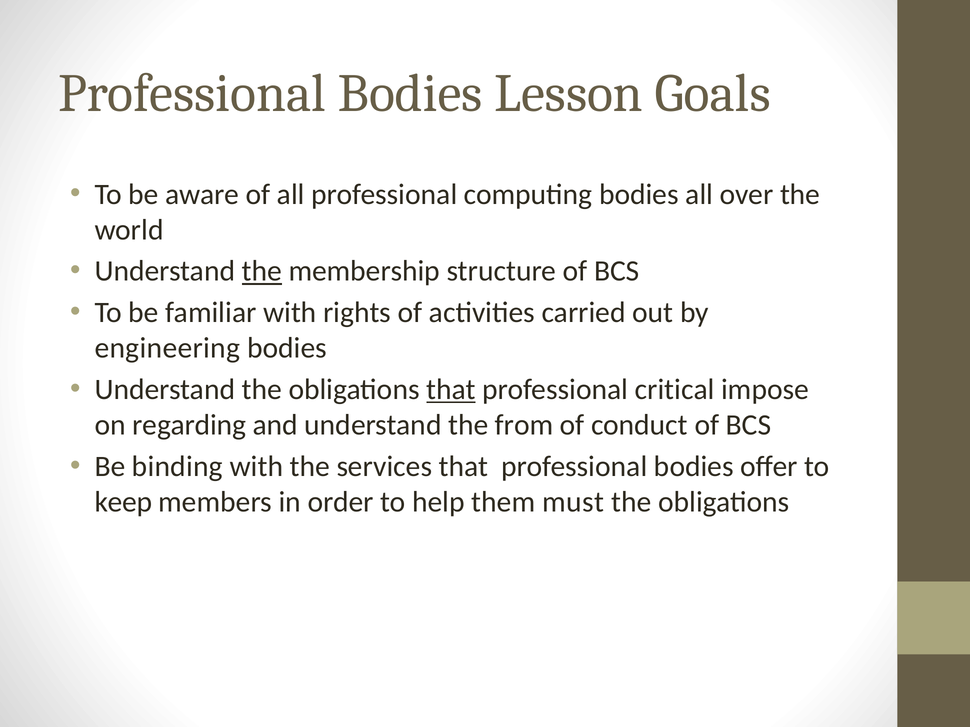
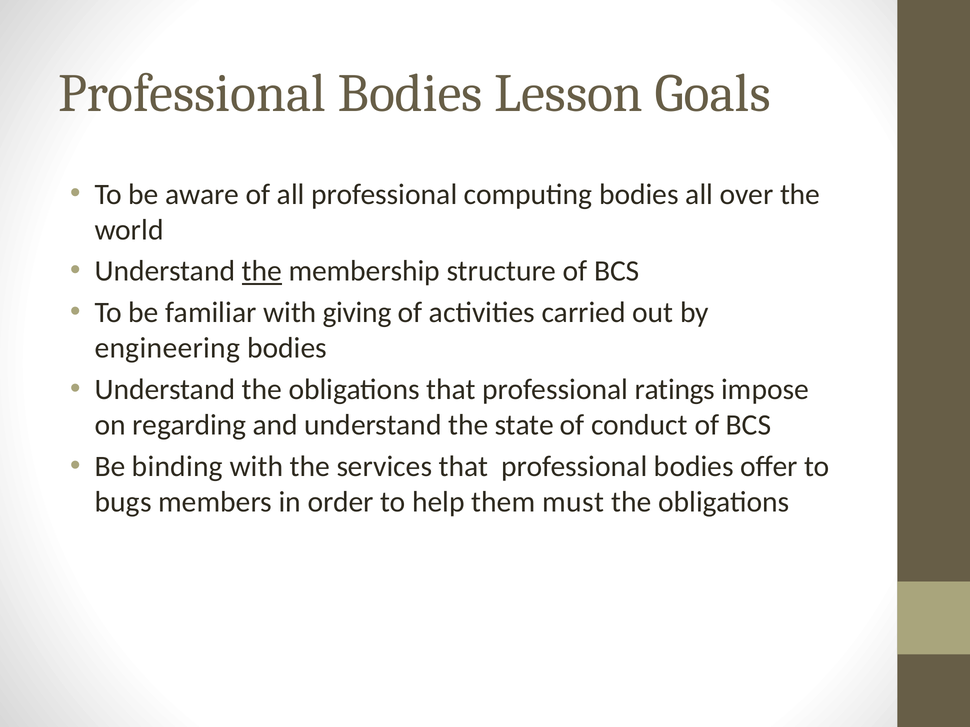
rights: rights -> giving (357, 313)
that underline: present -> none (451, 390)
critical: critical -> ratings (675, 390)
from: from -> state (524, 425)
keep: keep -> bugs (123, 502)
